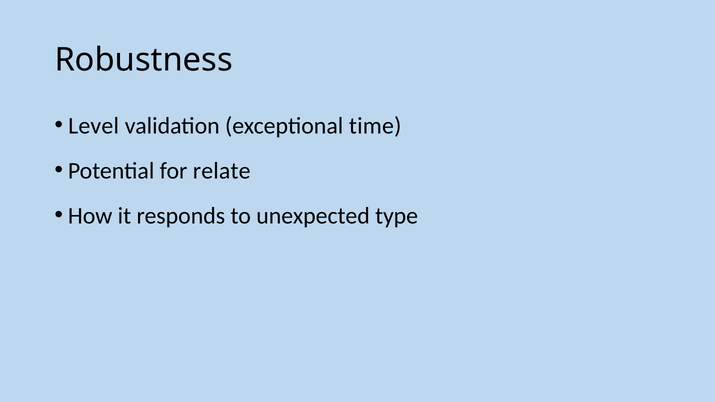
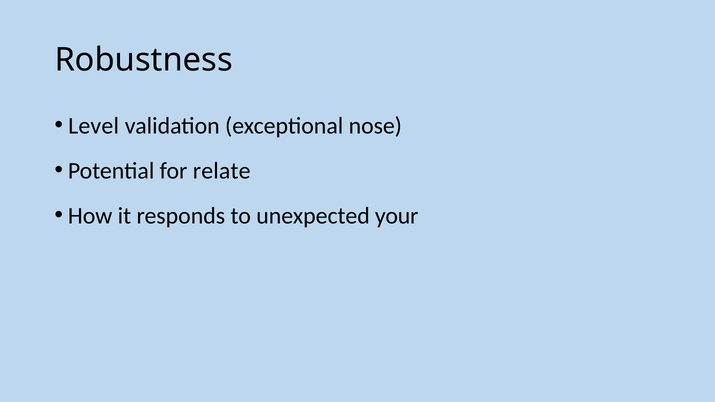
time: time -> nose (375, 126)
type: type -> your (397, 216)
